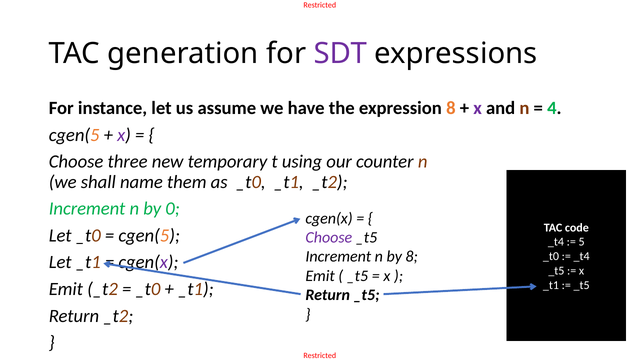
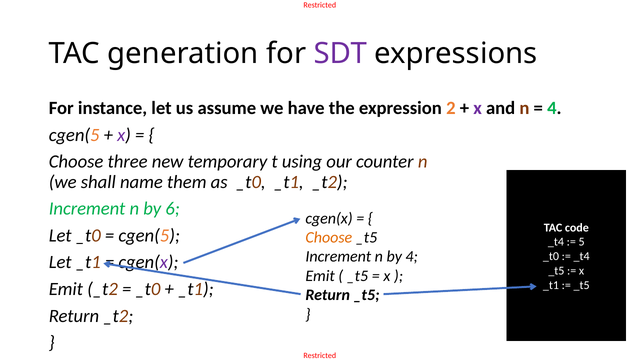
expression 8: 8 -> 2 (451, 108)
0: 0 -> 6 (173, 209)
Choose colour: purple -> orange (329, 237)
by 8: 8 -> 4 (412, 257)
